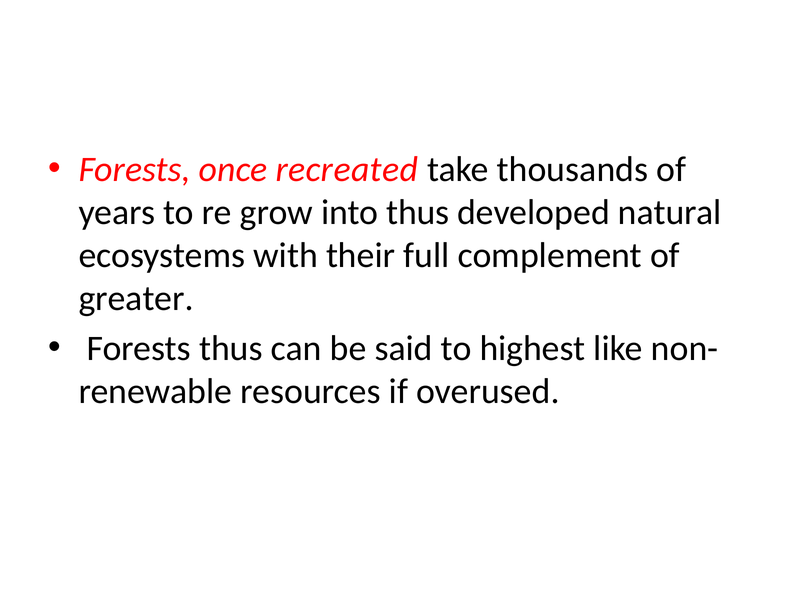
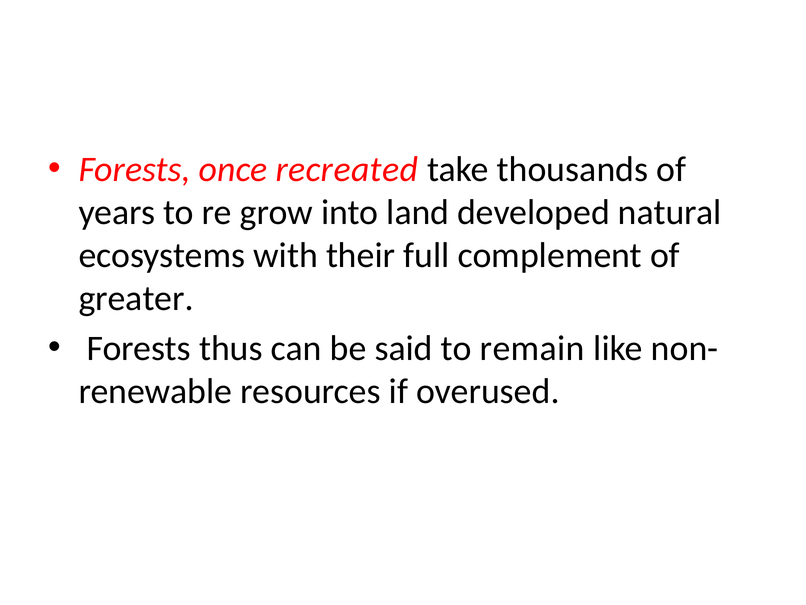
into thus: thus -> land (418, 212)
highest: highest -> remain (532, 348)
